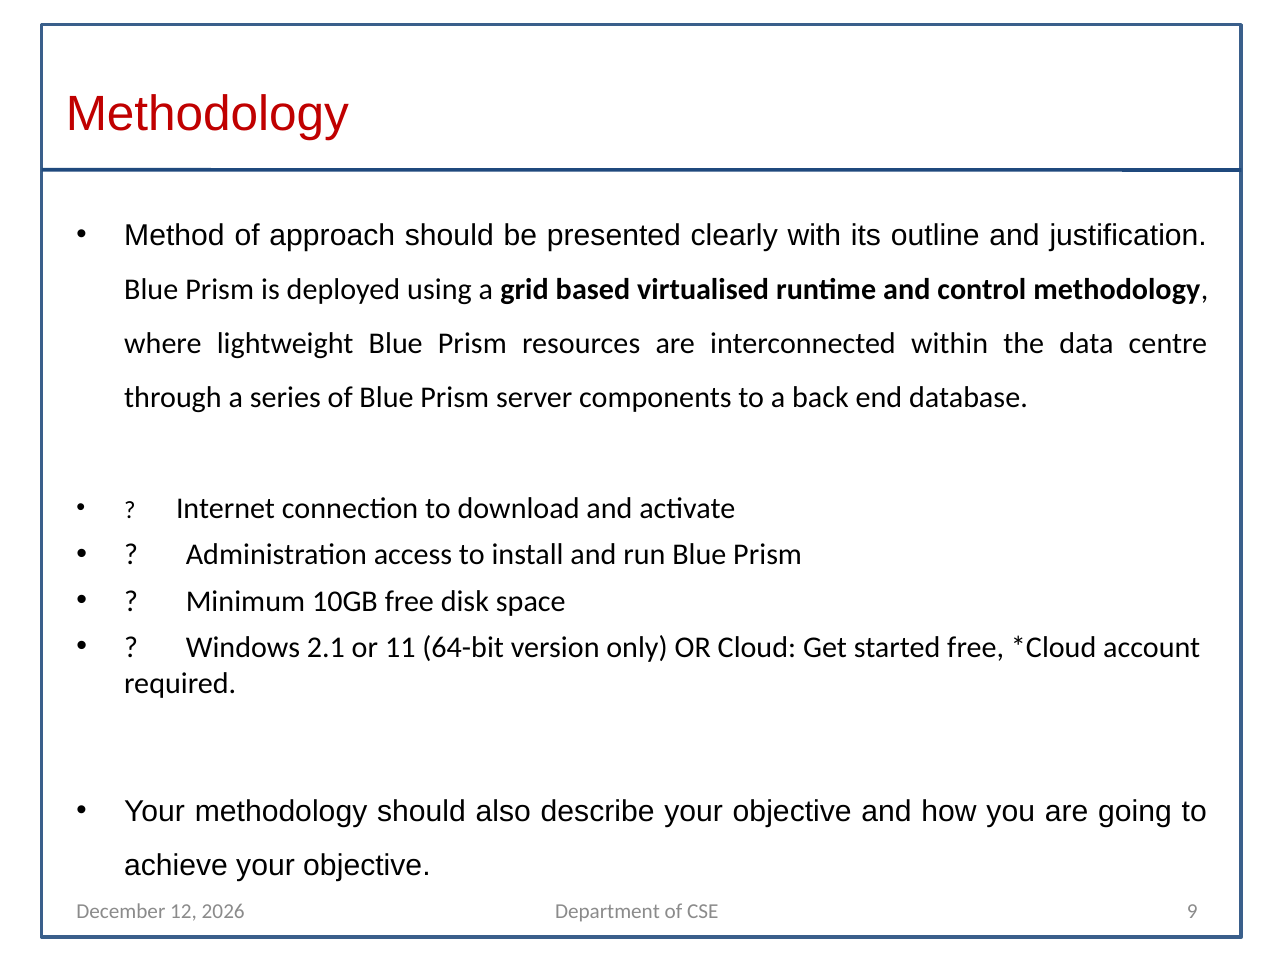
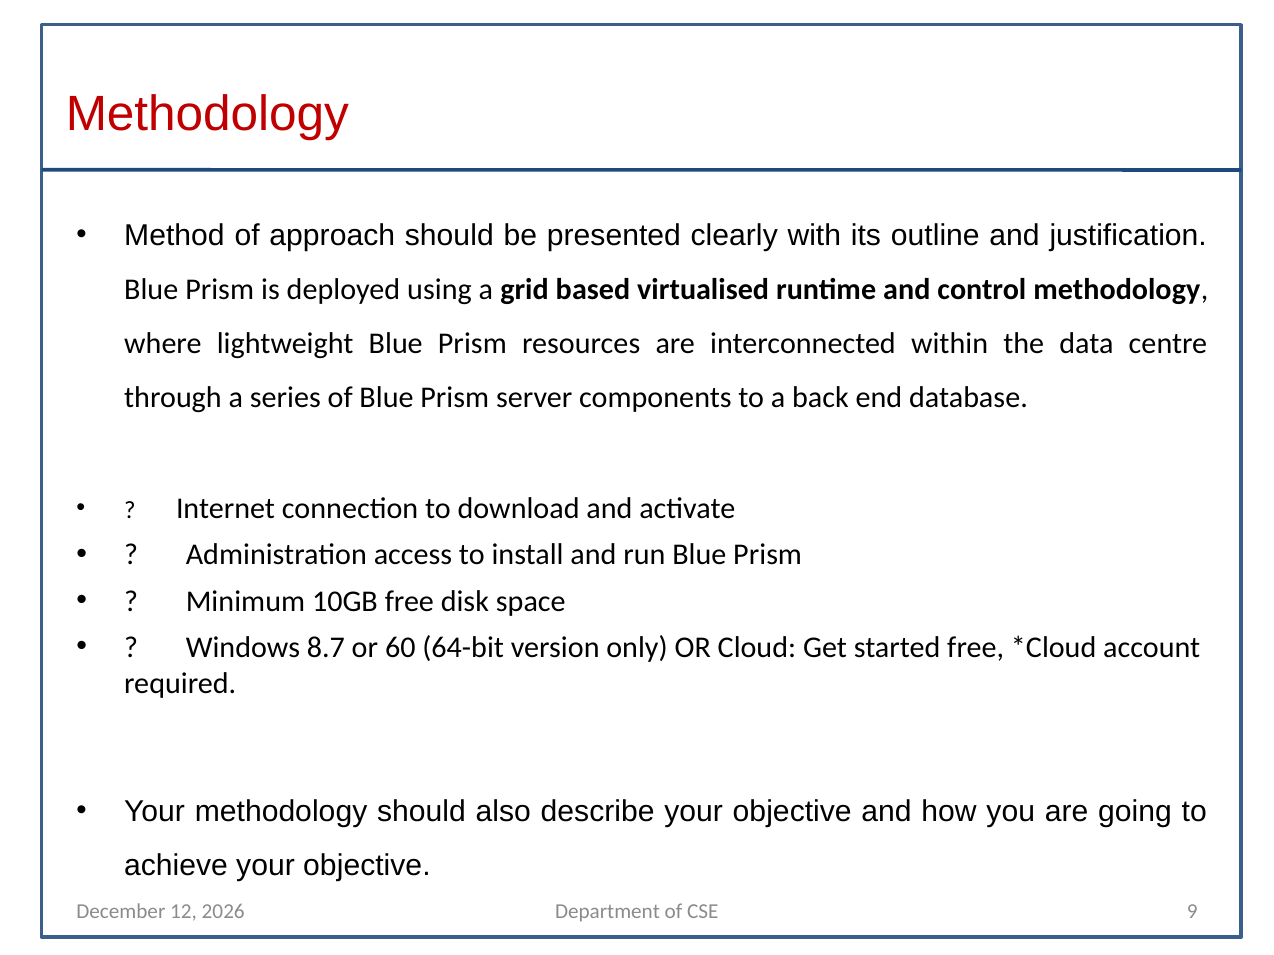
2.1: 2.1 -> 8.7 (326, 648)
11: 11 -> 60 (400, 648)
